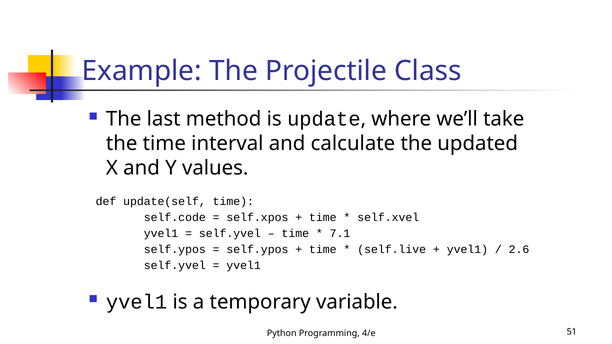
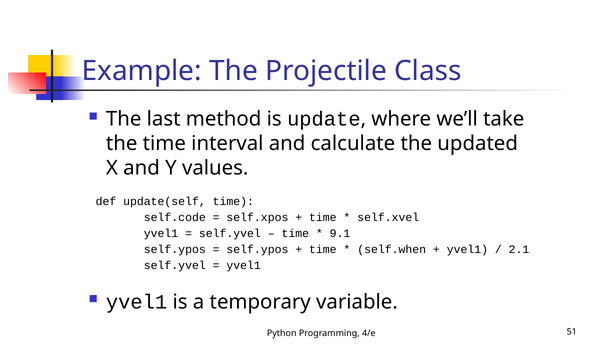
7.1: 7.1 -> 9.1 (340, 234)
self.live: self.live -> self.when (392, 250)
2.6: 2.6 -> 2.1 (519, 250)
